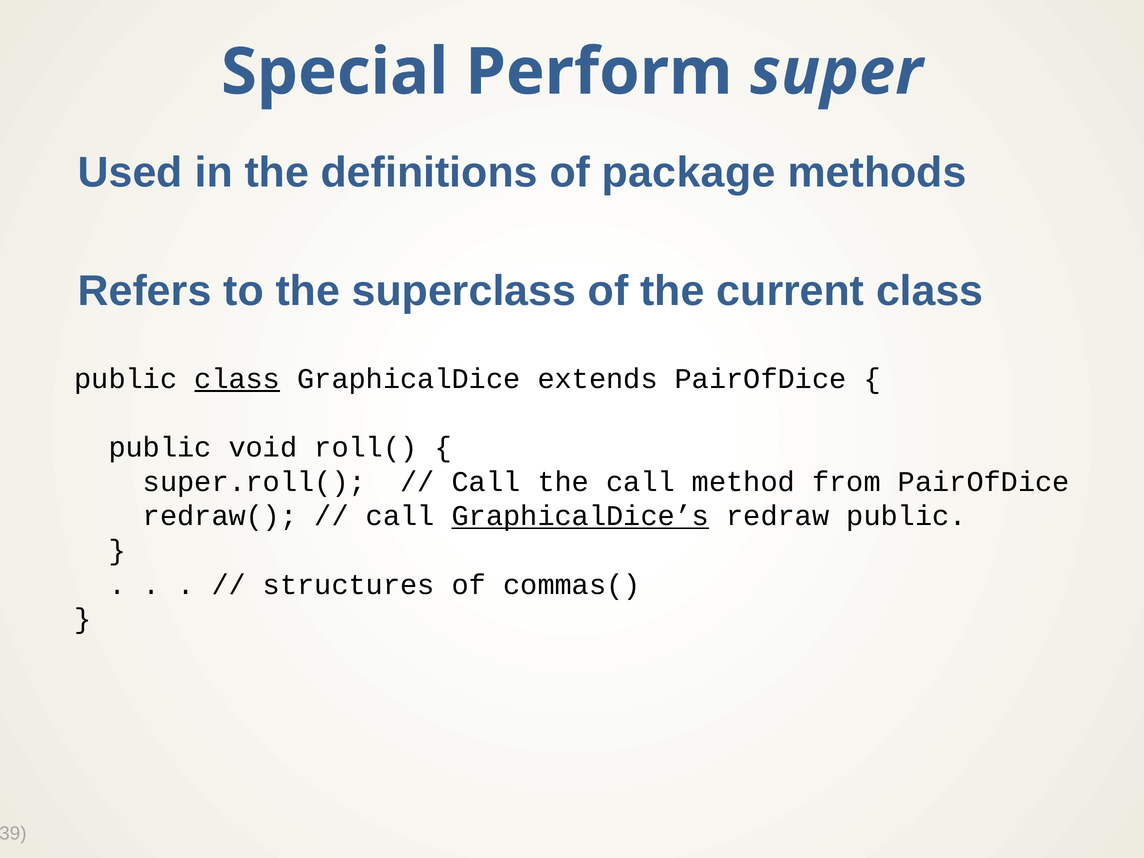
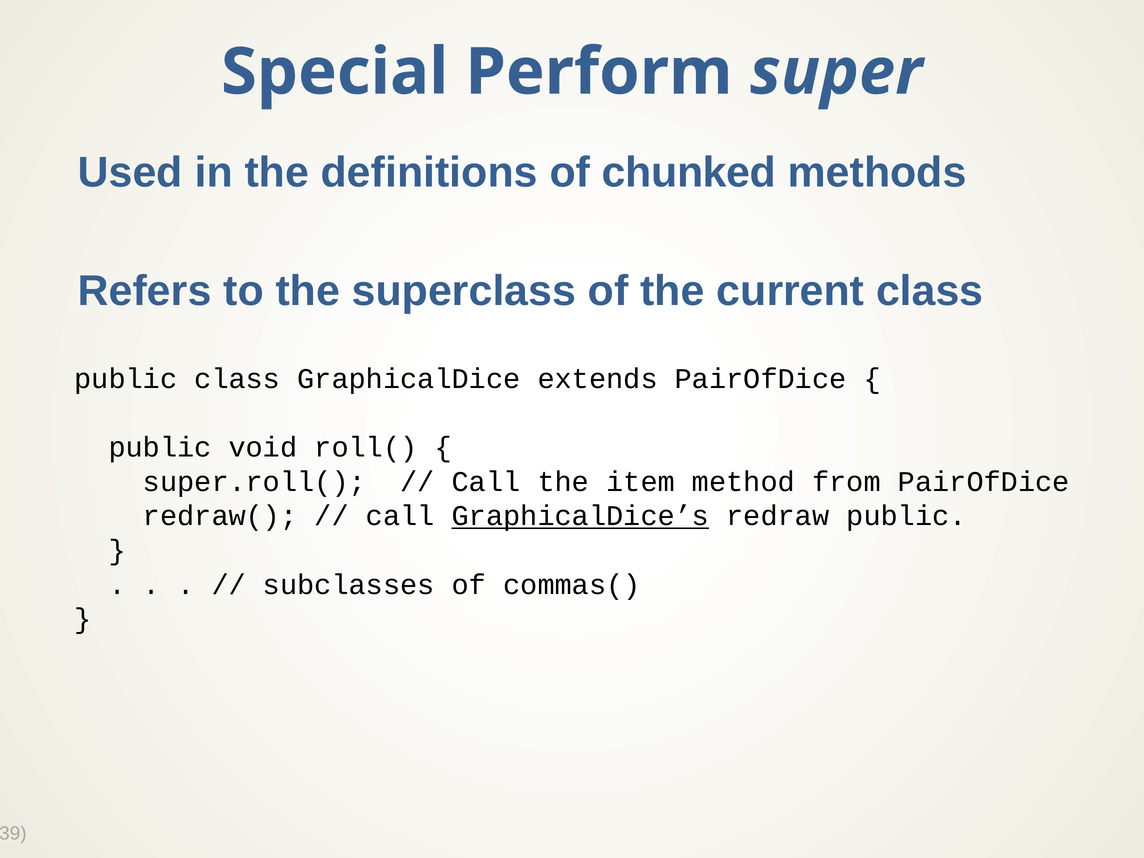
package: package -> chunked (689, 173)
class underline: present -> none (237, 379)
the call: call -> item (641, 482)
structures: structures -> subclasses (349, 585)
